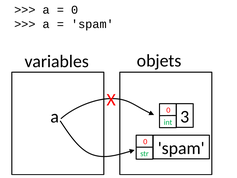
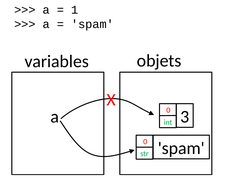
0: 0 -> 1 (75, 10)
